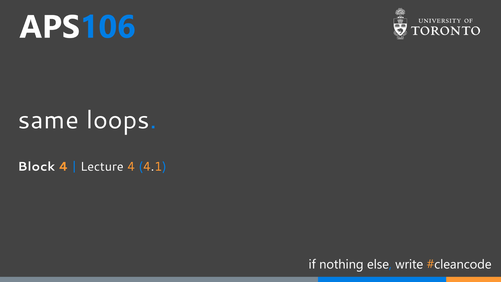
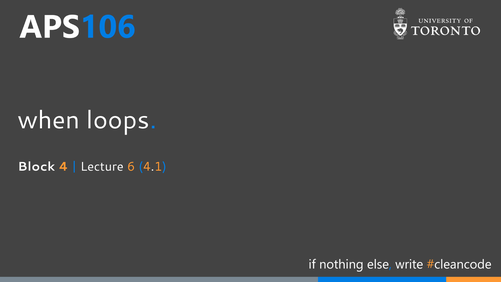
same: same -> when (49, 120)
Lecture 4: 4 -> 6 (131, 167)
